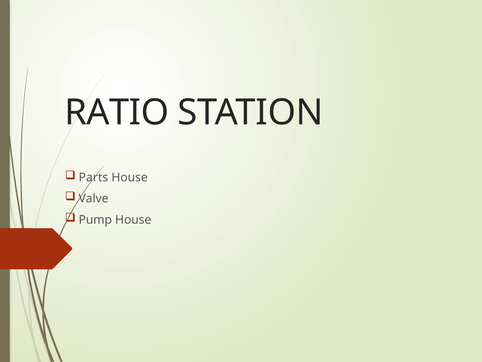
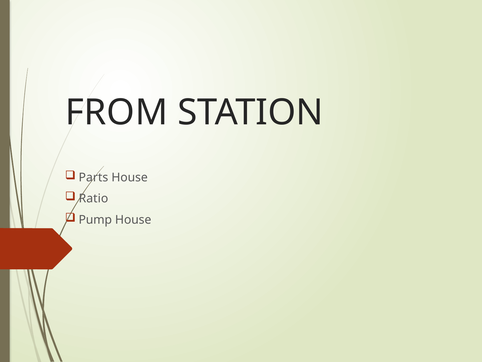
RATIO: RATIO -> FROM (116, 112)
Valve: Valve -> Ratio (93, 198)
